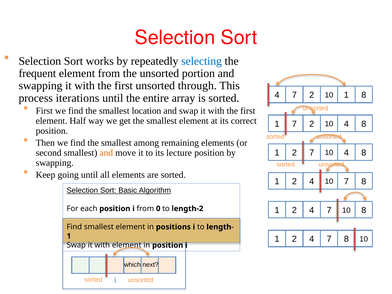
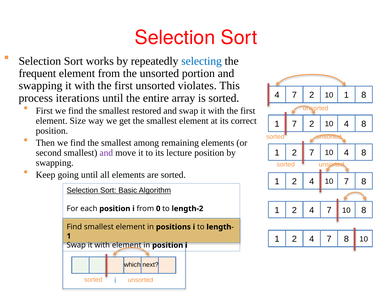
through: through -> violates (197, 86)
location: location -> restored (146, 111)
Half: Half -> Size (78, 121)
and colour: orange -> purple (106, 153)
